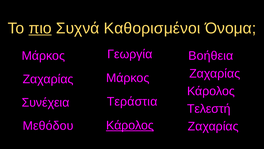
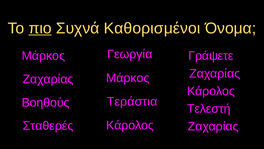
Βοήθεια: Βοήθεια -> Γράψετε (211, 56)
Συνέχεια: Συνέχεια -> Βοηθούς (46, 102)
Κάρολος underline: present -> none (130, 125)
Μεθόδου: Μεθόδου -> Σταθερές (48, 125)
